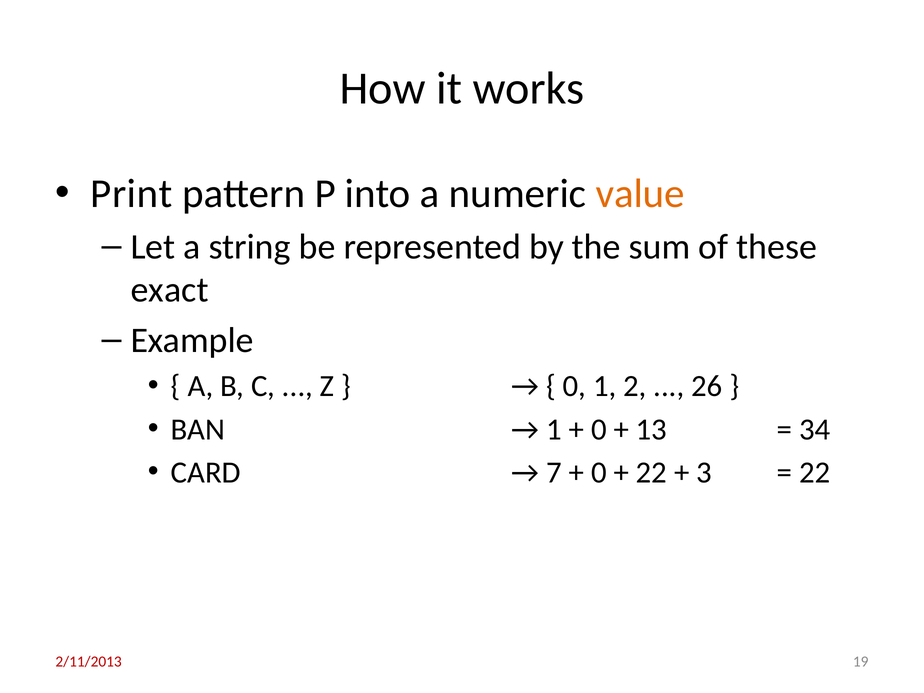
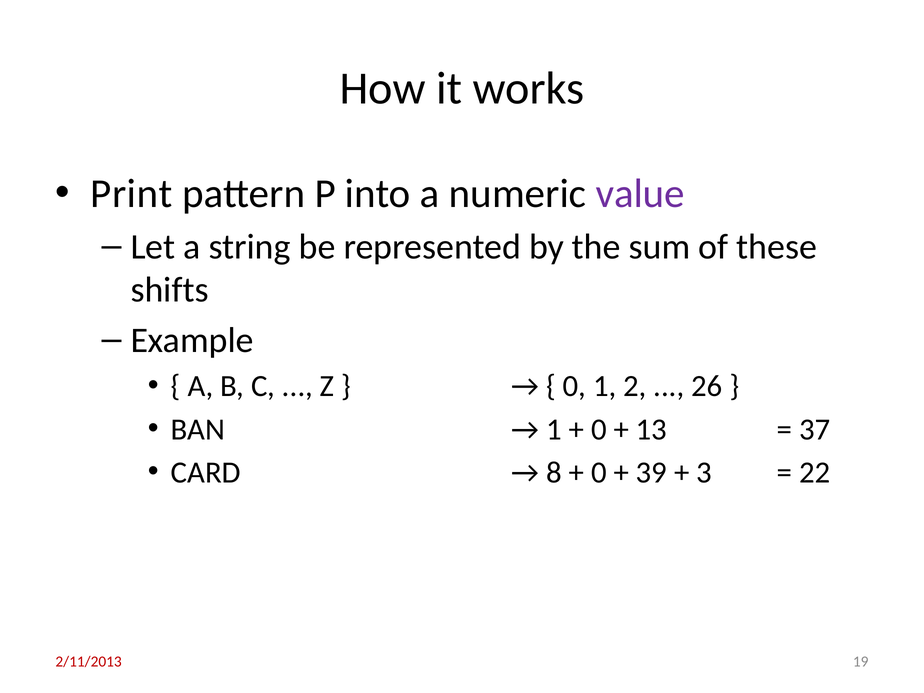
value colour: orange -> purple (640, 194)
exact: exact -> shifts (170, 290)
34: 34 -> 37 (815, 429)
7: 7 -> 8 (554, 472)
22: 22 -> 39 (652, 472)
